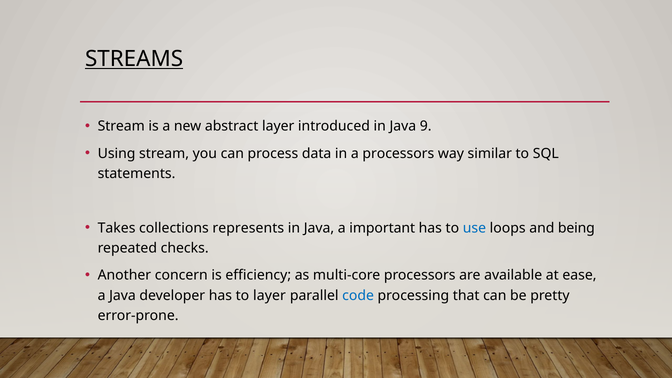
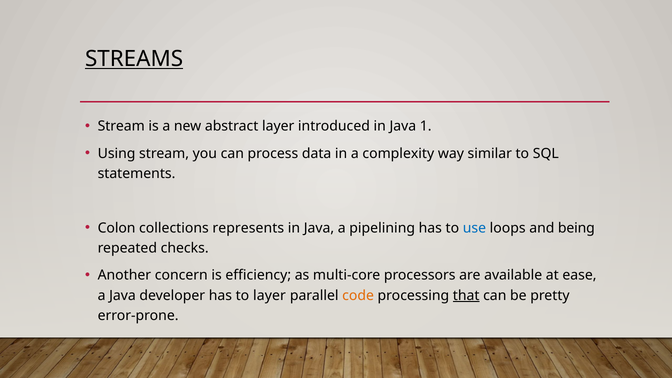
9: 9 -> 1 (426, 126)
a processors: processors -> complexity (398, 154)
Takes: Takes -> Colon (117, 228)
important: important -> pipelining (382, 228)
code colour: blue -> orange (358, 295)
that underline: none -> present (466, 295)
